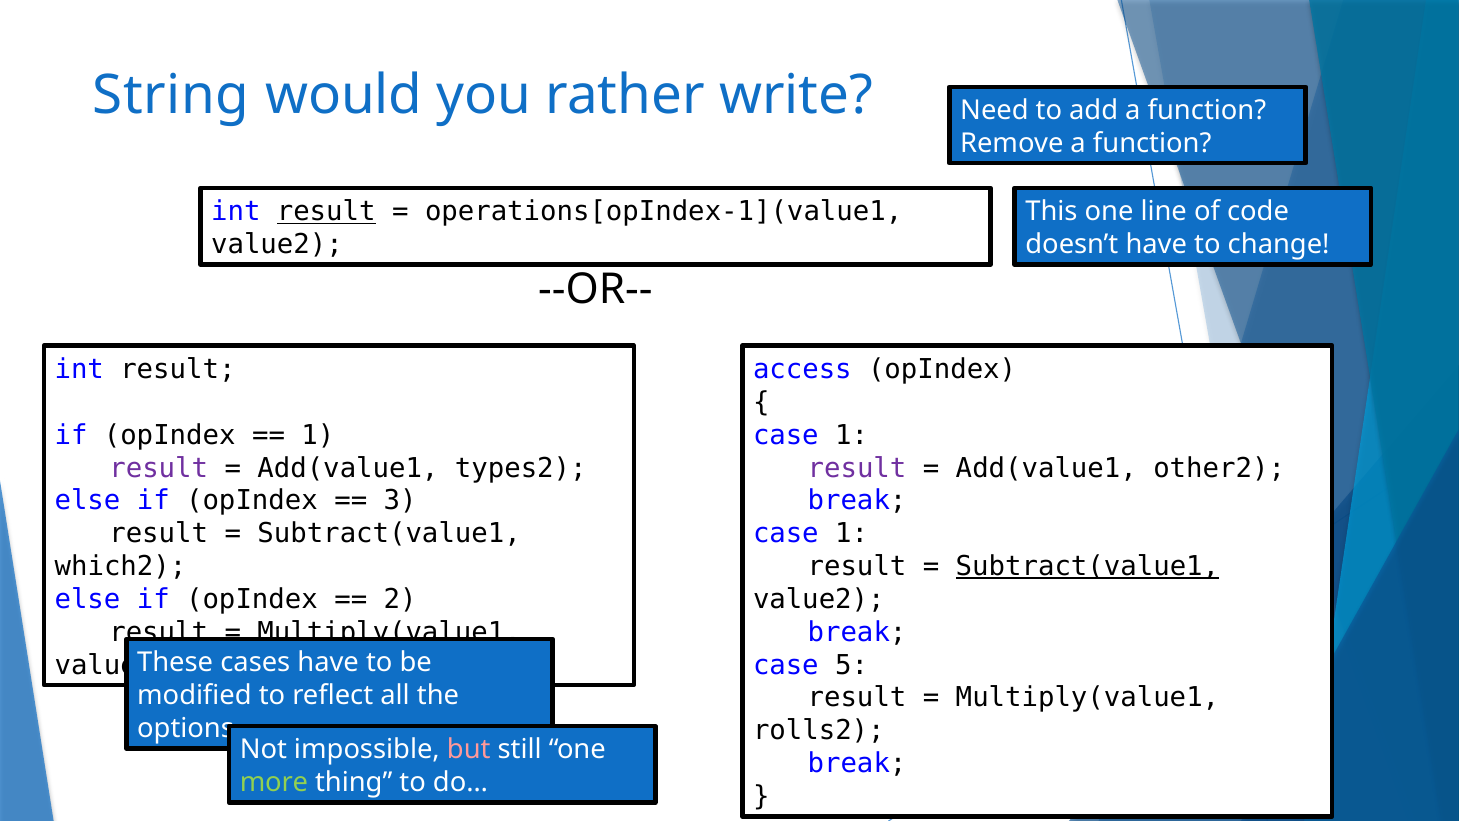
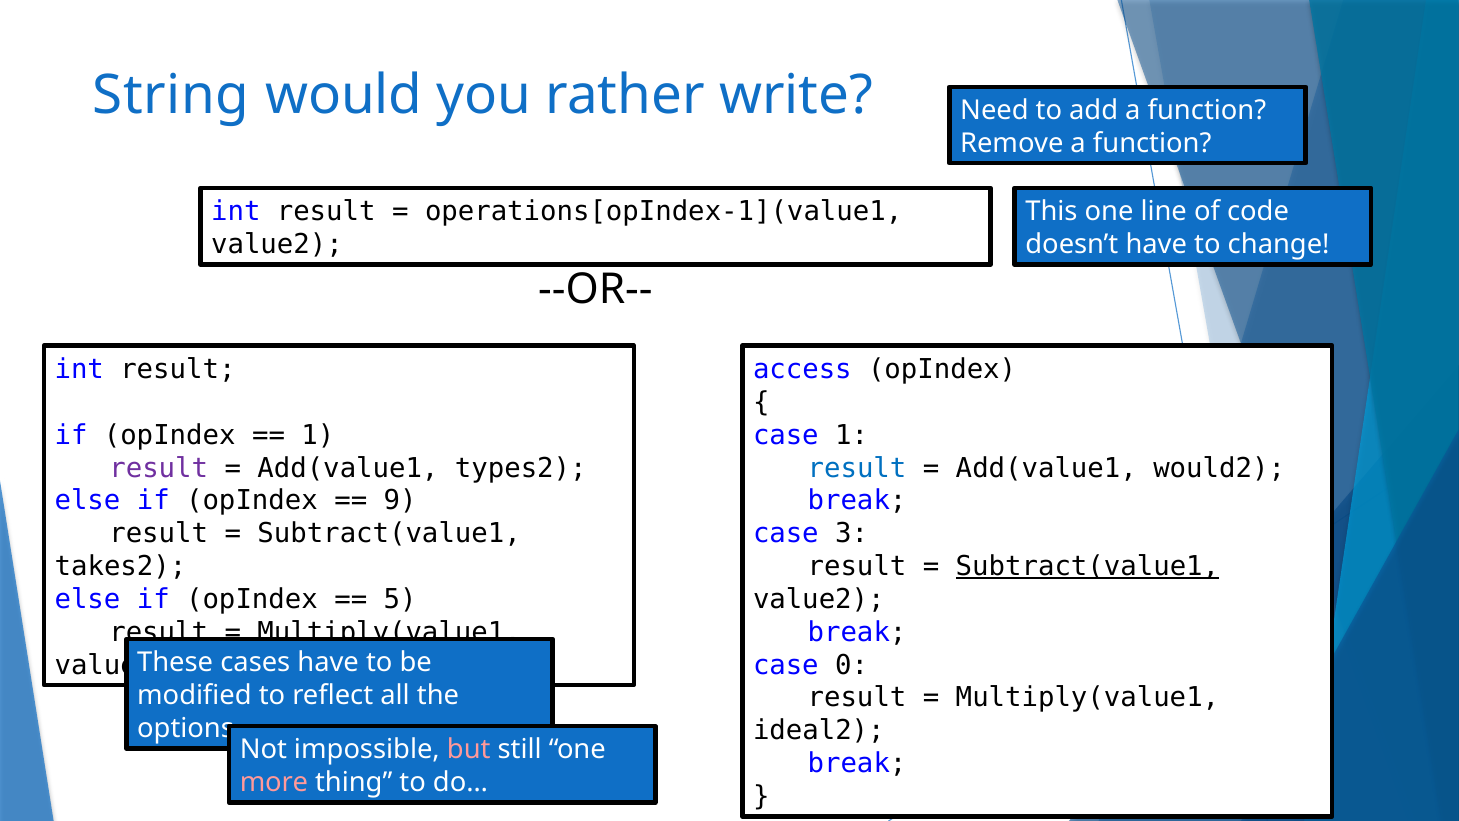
result underline: present -> none (326, 212)
result colour: purple -> blue (857, 468)
other2: other2 -> would2 (1219, 468)
3: 3 -> 9 (400, 501)
1: 1 -> 3 (852, 533)
which2: which2 -> takes2 (120, 566)
2: 2 -> 5 (400, 599)
5: 5 -> 0 (852, 665)
rolls2: rolls2 -> ideal2 (819, 730)
more colour: light green -> pink (274, 782)
